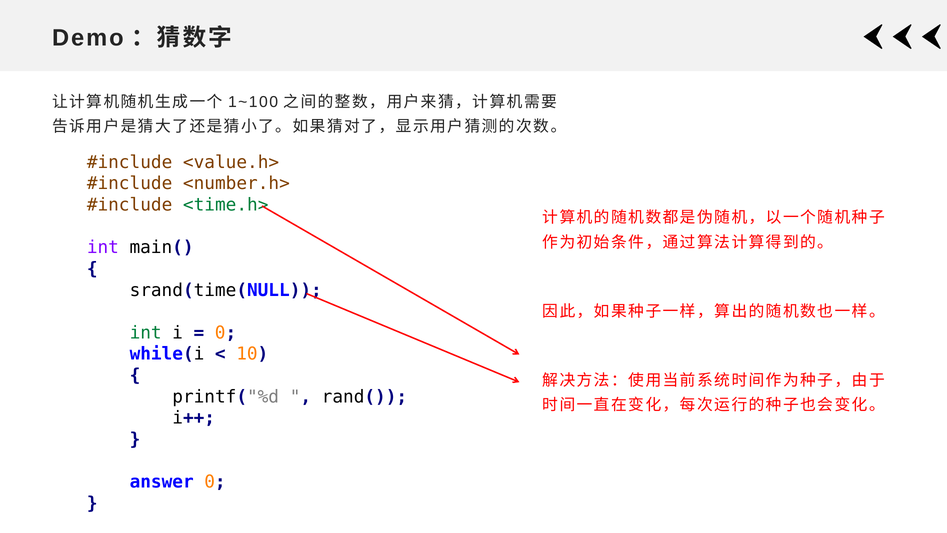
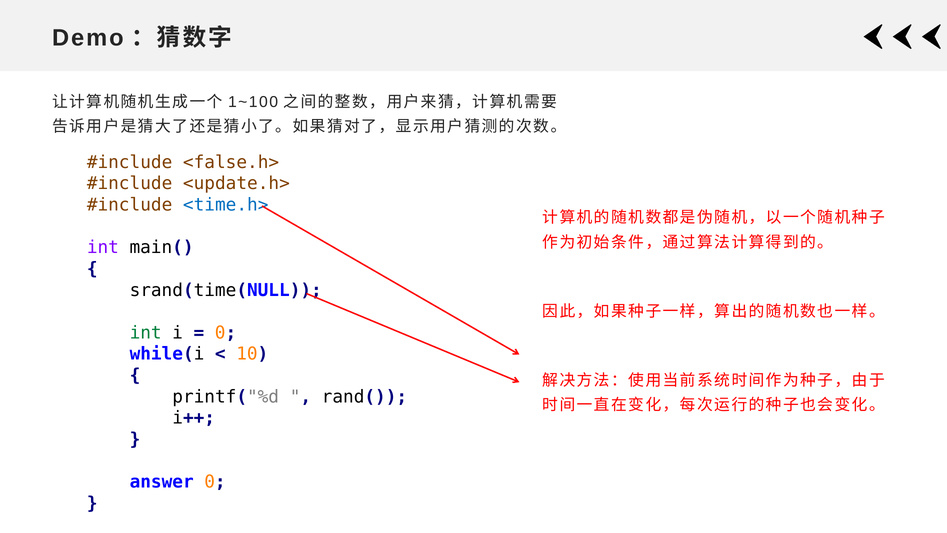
<value.h>: <value.h> -> <false.h> (231, 162)
<number.h>: <number.h> -> <update.h> (236, 183)
<time.h> colour: green -> blue (226, 205)
